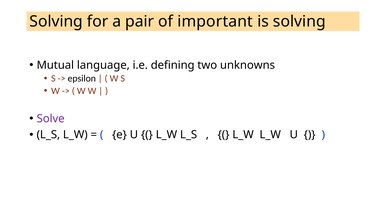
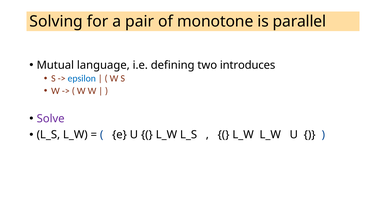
important: important -> monotone (215, 21)
is solving: solving -> parallel (299, 21)
unknowns: unknowns -> introduces (248, 65)
epsilon colour: black -> blue (82, 79)
